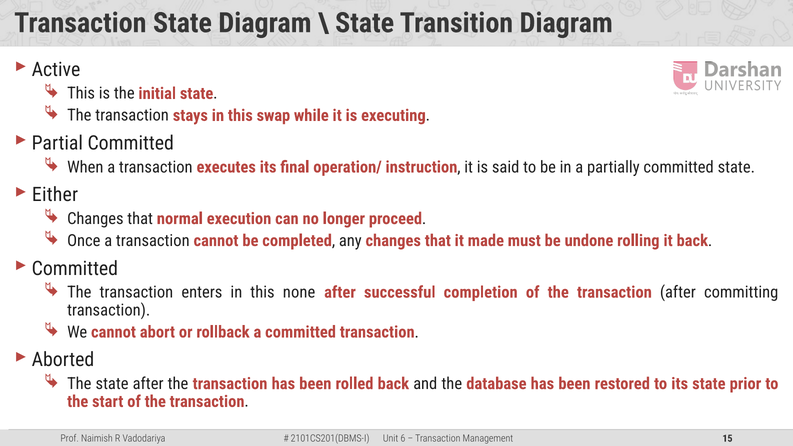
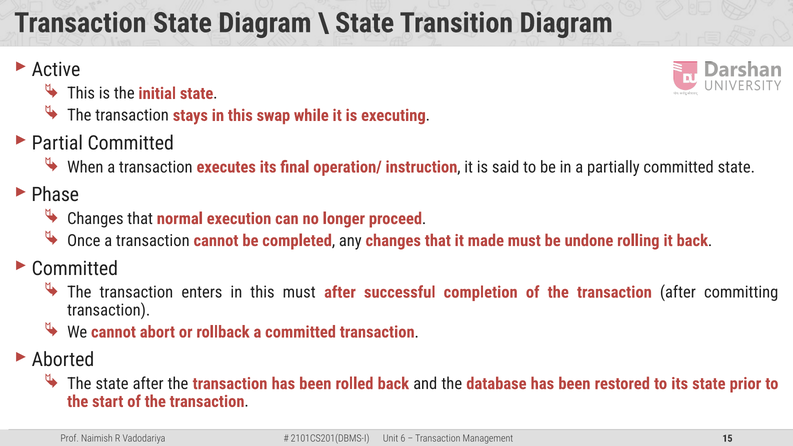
Either: Either -> Phase (55, 195)
this none: none -> must (299, 292)
